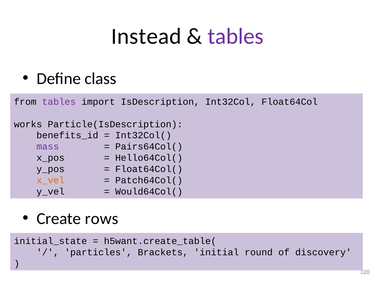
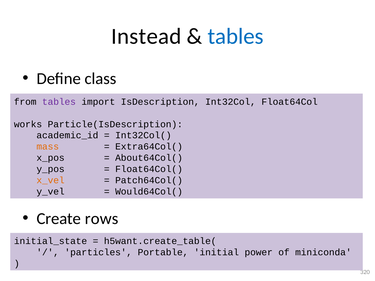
tables colour: purple -> blue (236, 36)
benefits_id: benefits_id -> academic_id (67, 136)
mass colour: purple -> orange (48, 147)
Pairs64Col(: Pairs64Col( -> Extra64Col( (149, 147)
Hello64Col(: Hello64Col( -> About64Col( (149, 158)
Brackets: Brackets -> Portable (163, 253)
round: round -> power (259, 253)
discovery: discovery -> miniconda (323, 253)
